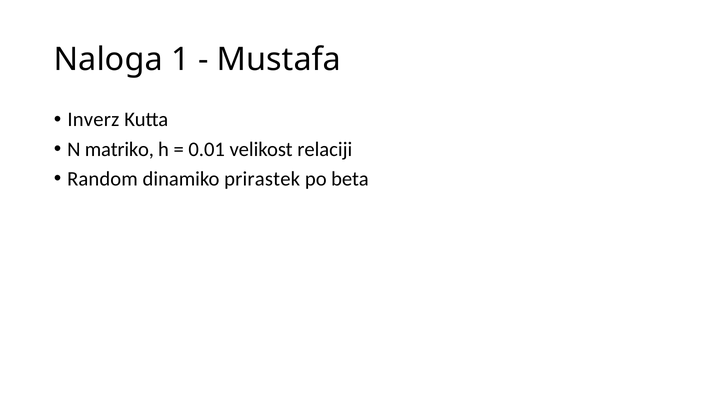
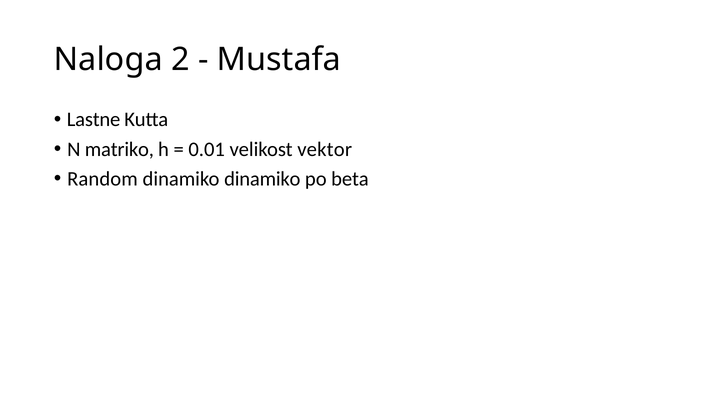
1: 1 -> 2 (180, 59)
Inverz: Inverz -> Lastne (94, 120)
relaciji: relaciji -> vektor (325, 149)
dinamiko prirastek: prirastek -> dinamiko (262, 179)
